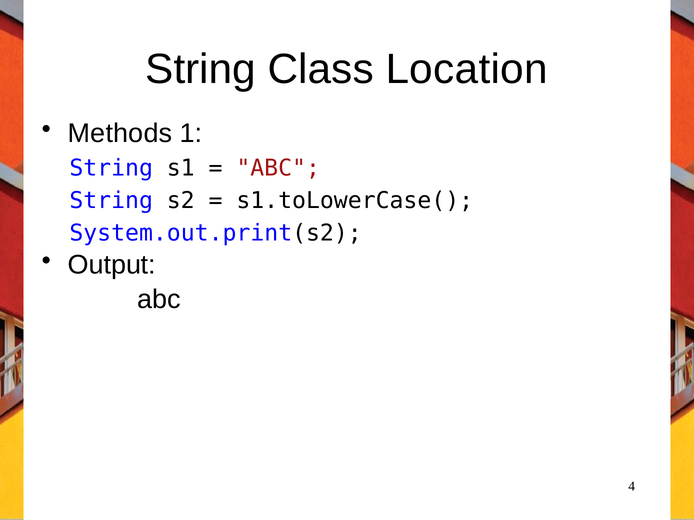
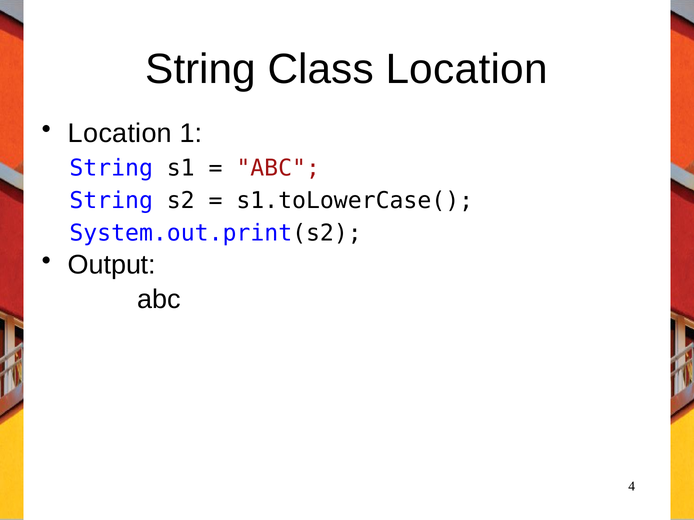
Methods: Methods -> Location (120, 134)
